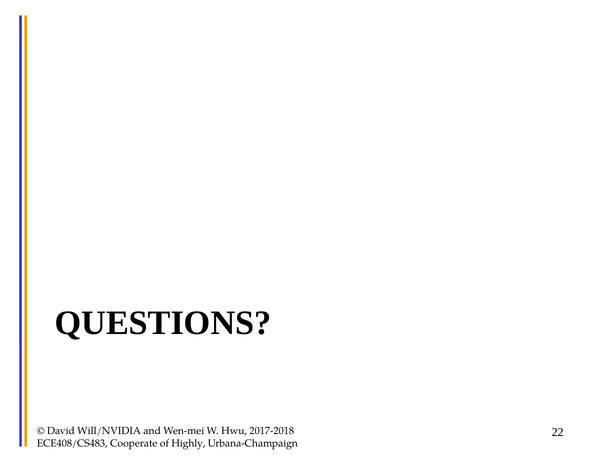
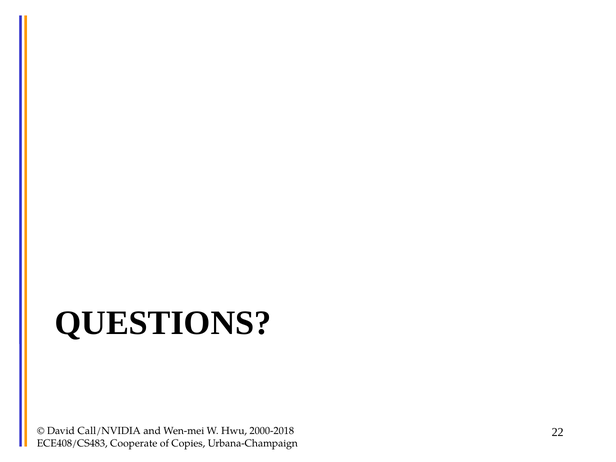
Will/NVIDIA: Will/NVIDIA -> Call/NVIDIA (109, 431)
2017-2018: 2017-2018 -> 2000-2018 (272, 431)
Highly: Highly -> Copies (188, 443)
